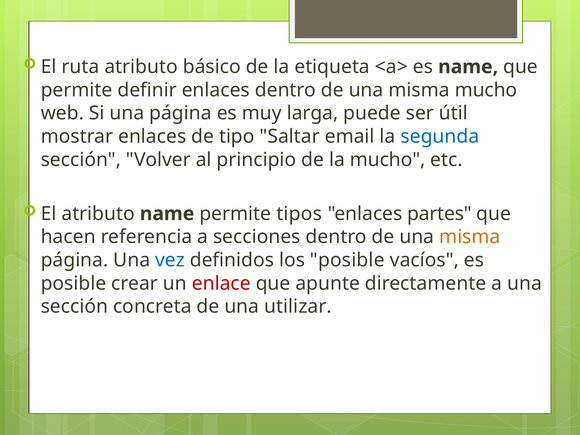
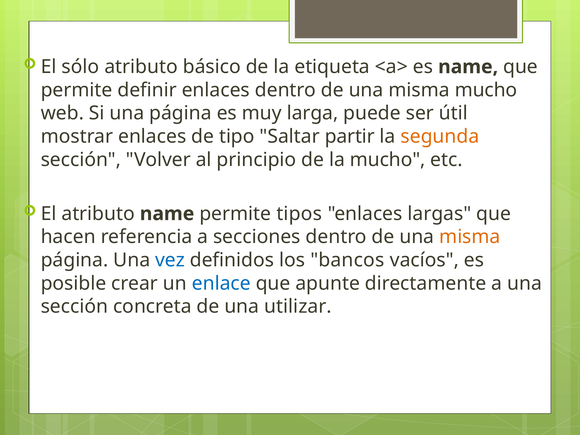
ruta: ruta -> sólo (80, 67)
email: email -> partir (350, 136)
segunda colour: blue -> orange (440, 136)
partes: partes -> largas (439, 214)
los posible: posible -> bancos (347, 260)
enlace colour: red -> blue (221, 283)
